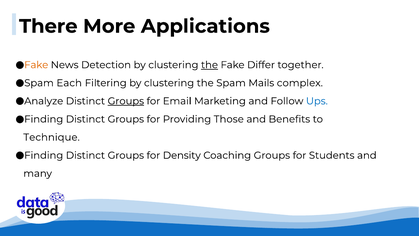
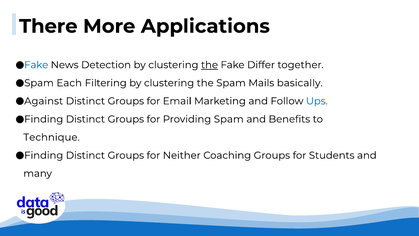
Fake colour: orange -> blue (36, 65)
complex: complex -> basically (300, 83)
Analyze: Analyze -> Against (44, 101)
Groups underline: present -> none (126, 101)
Providing Those: Those -> Spam (229, 119)
Density: Density -> Neither (182, 155)
